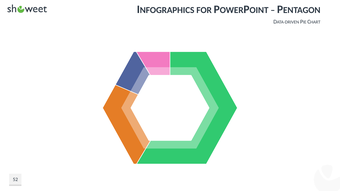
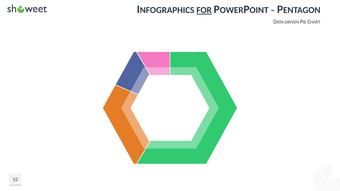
FOR underline: none -> present (204, 10)
